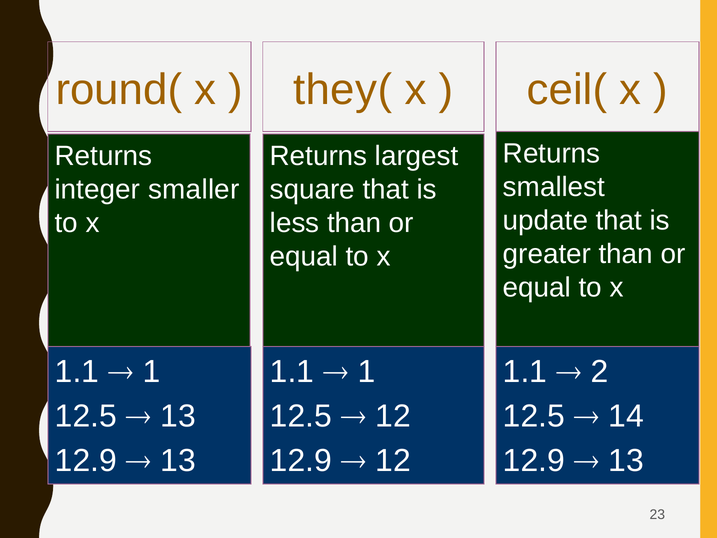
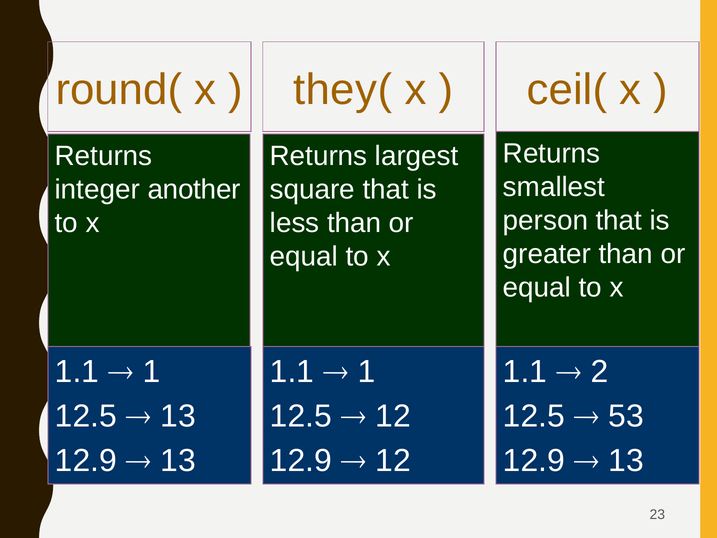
smaller: smaller -> another (194, 189)
update: update -> person (545, 221)
14: 14 -> 53 (626, 416)
